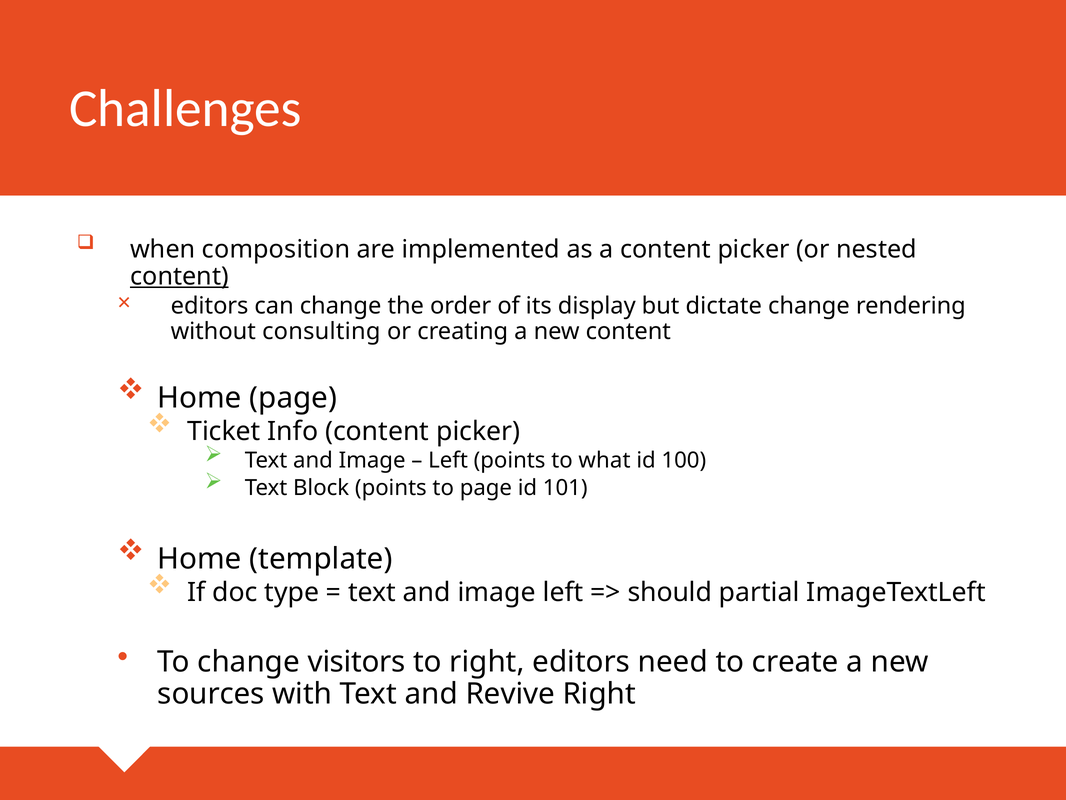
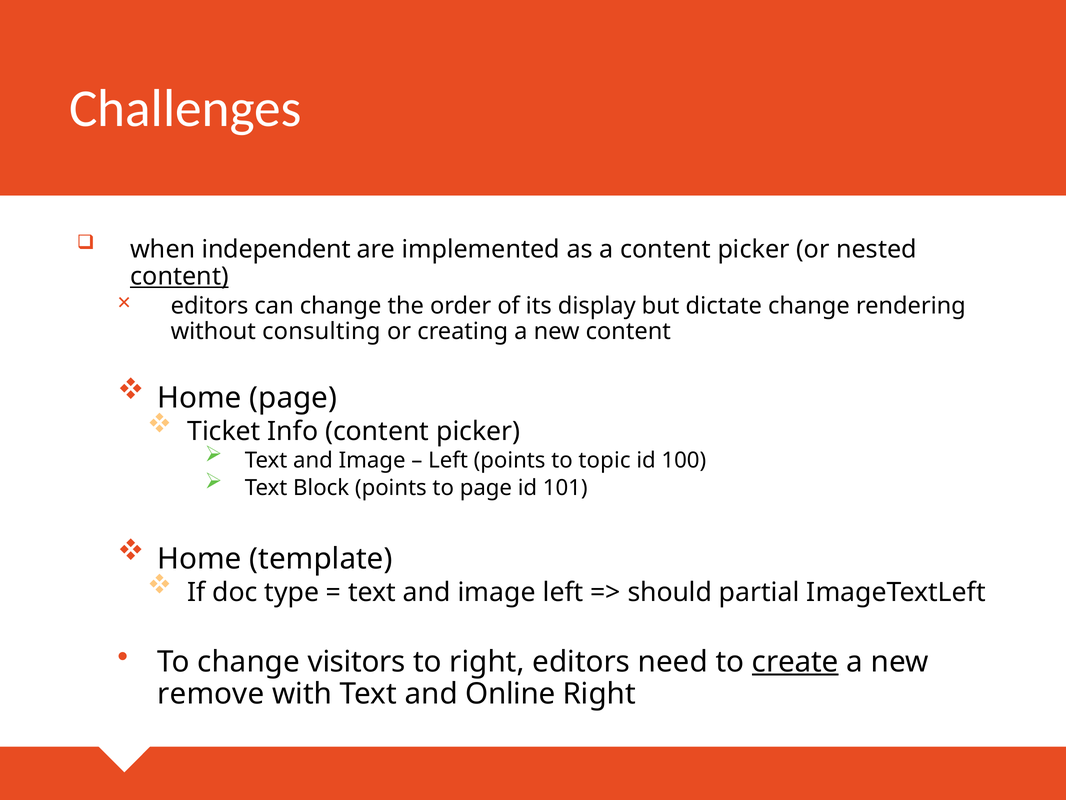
composition: composition -> independent (276, 249)
what: what -> topic (605, 460)
create underline: none -> present (795, 661)
sources: sources -> remove (211, 693)
Revive: Revive -> Online (510, 693)
